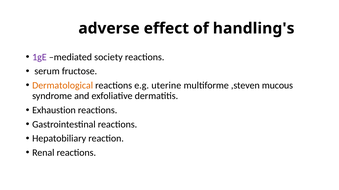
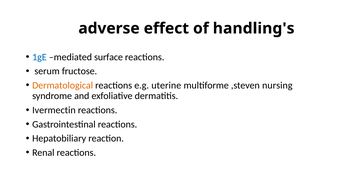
1gE colour: purple -> blue (39, 57)
society: society -> surface (109, 57)
mucous: mucous -> nursing (277, 86)
Exhaustion: Exhaustion -> Ivermectin (54, 111)
